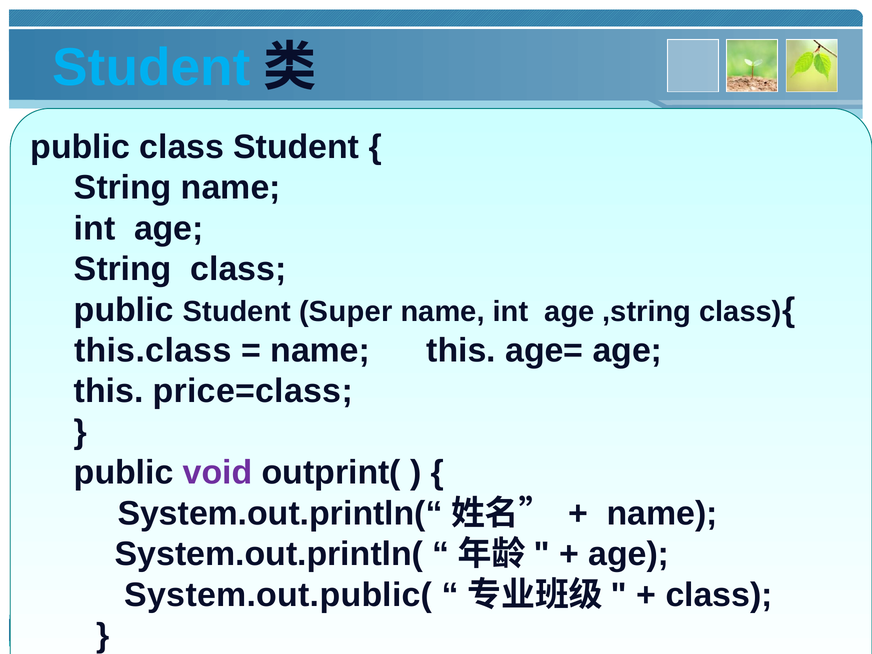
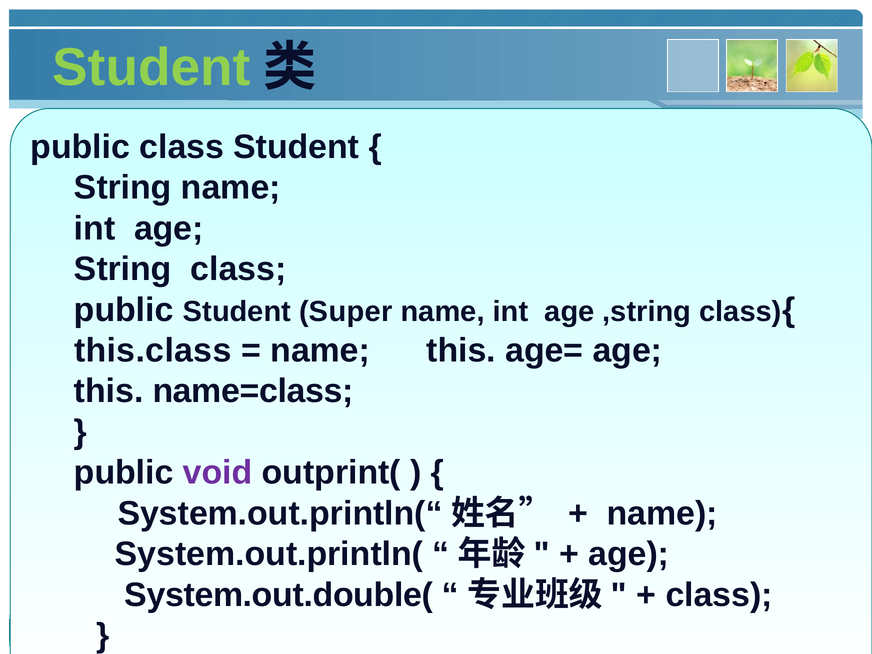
Student colour: light blue -> light green (151, 68)
price=class: price=class -> name=class (253, 391)
System.out.public(: System.out.public( -> System.out.double( (279, 595)
